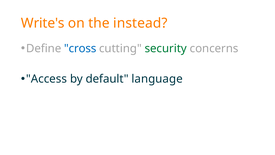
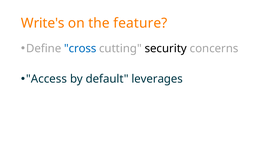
instead: instead -> feature (140, 23)
security colour: green -> black (166, 48)
language: language -> leverages (157, 79)
